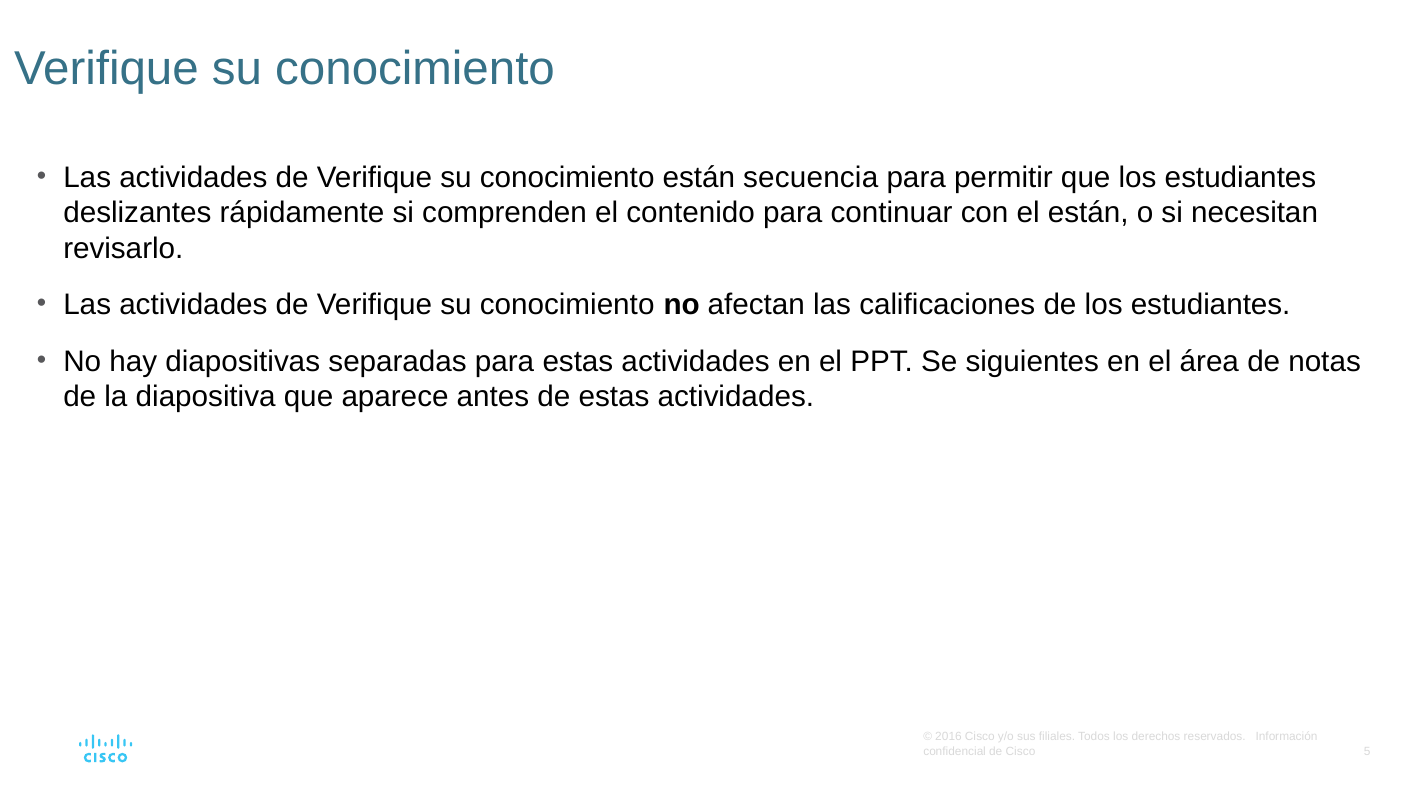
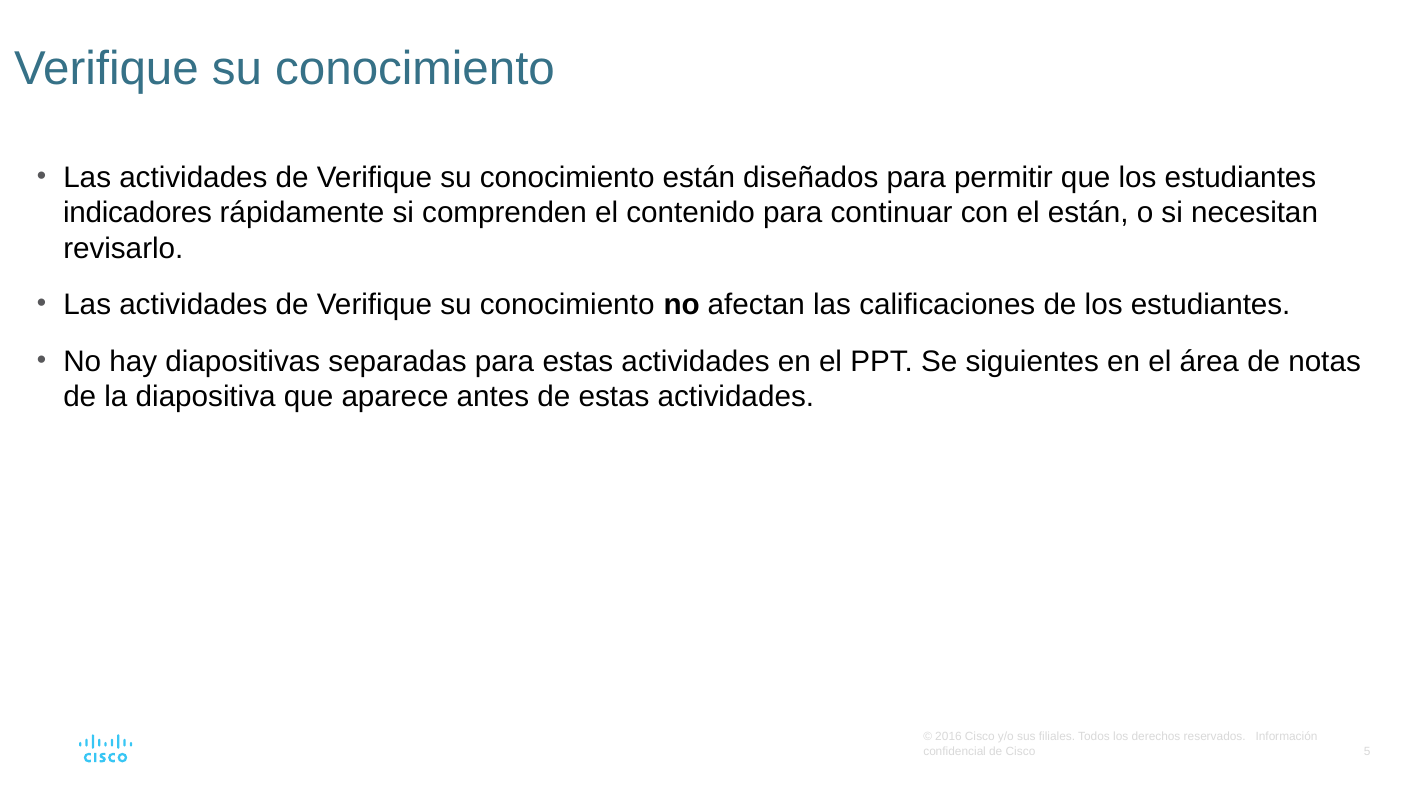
secuencia: secuencia -> diseñados (811, 177)
deslizantes: deslizantes -> indicadores (138, 213)
